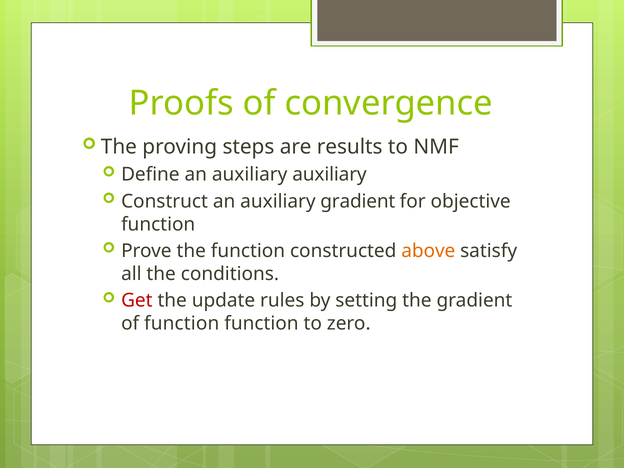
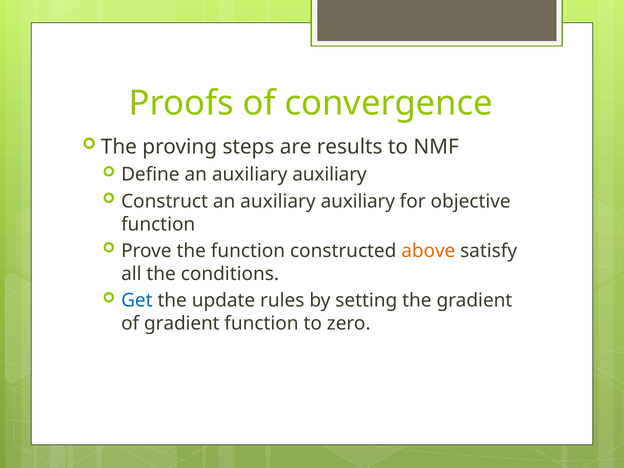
Construct an auxiliary gradient: gradient -> auxiliary (358, 201)
Get colour: red -> blue (137, 300)
of function: function -> gradient (182, 323)
